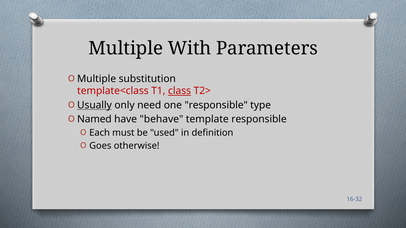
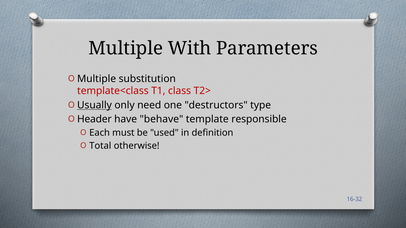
class underline: present -> none (180, 91)
one responsible: responsible -> destructors (216, 105)
Named: Named -> Header (94, 119)
Goes: Goes -> Total (100, 146)
